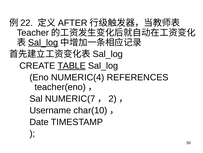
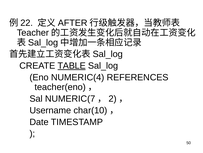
Sal_log underline: present -> none (43, 42)
